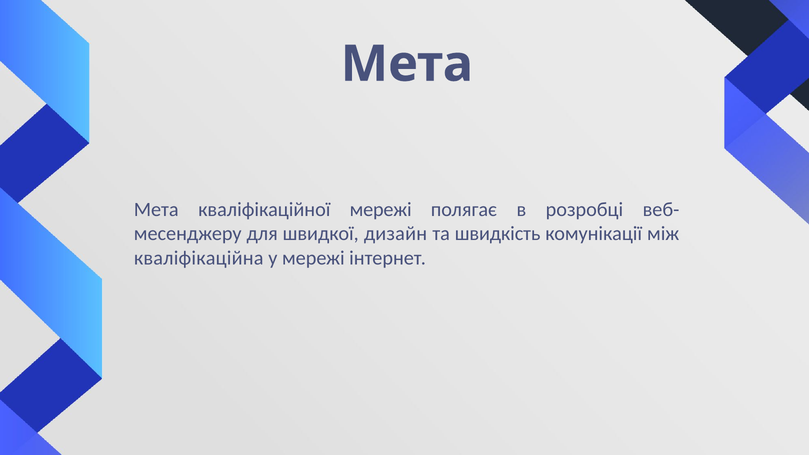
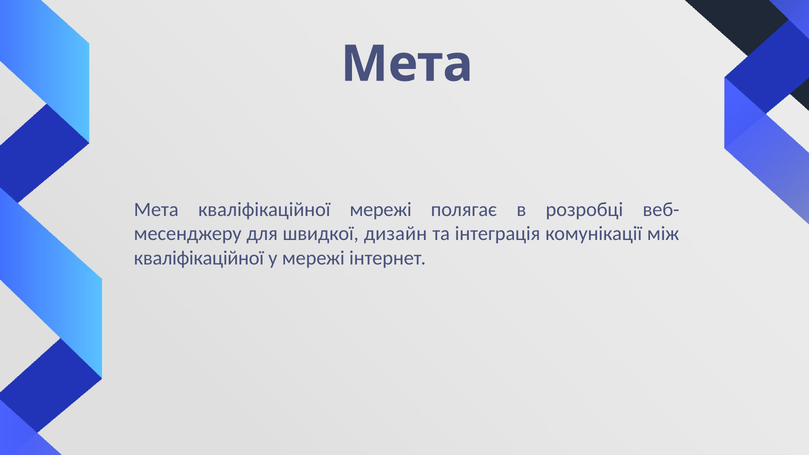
швидкість: швидкість -> інтеграція (498, 234)
кваліфікаційна: кваліфікаційна -> кваліфікаційної (199, 258)
